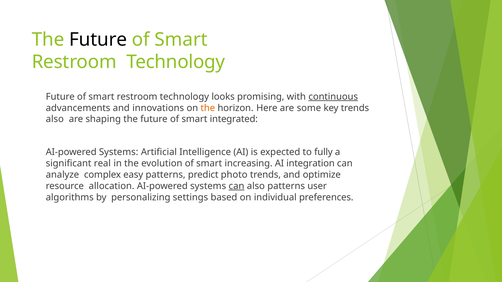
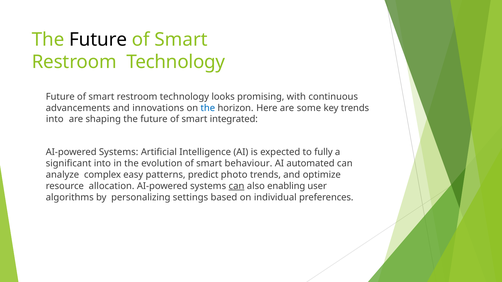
continuous underline: present -> none (333, 97)
the colour: orange -> blue (208, 108)
also: also -> into (55, 119)
significant real: real -> into (102, 164)
increasing: increasing -> behaviour (248, 164)
integration: integration -> automated (311, 164)
also patterns: patterns -> enabling (286, 186)
